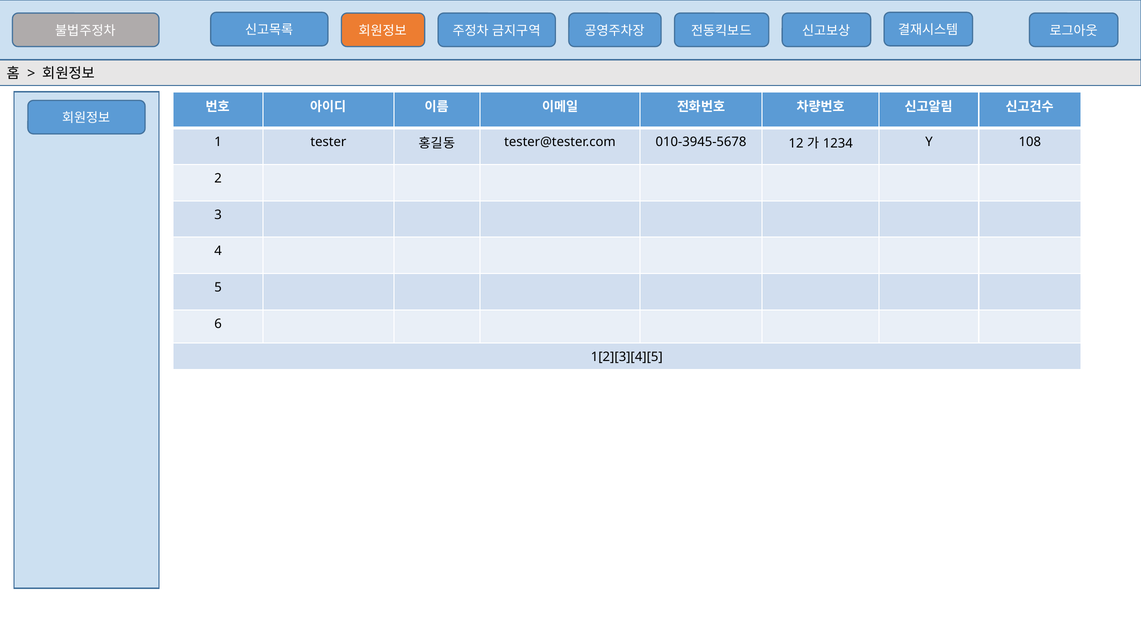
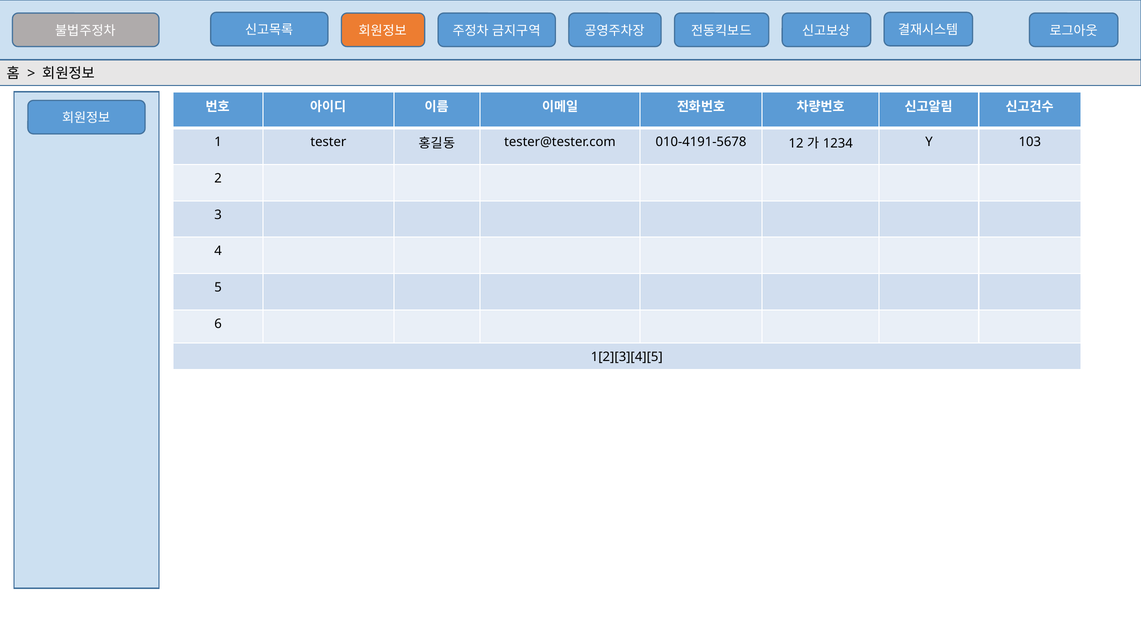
010-3945-5678: 010-3945-5678 -> 010-4191-5678 (701, 142)
108: 108 -> 103 (1030, 142)
